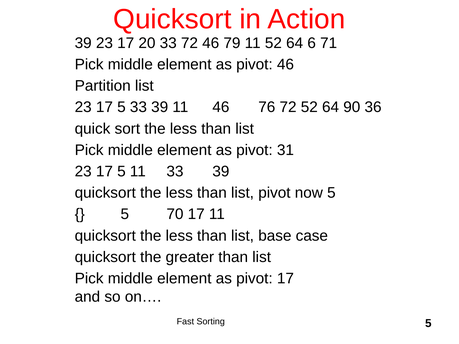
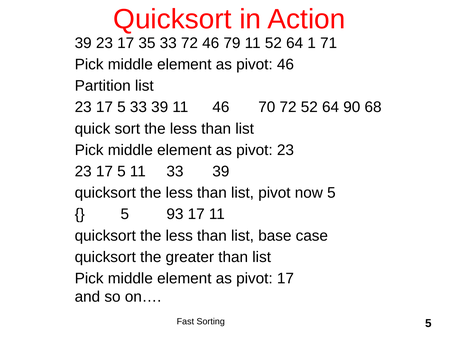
20: 20 -> 35 (147, 43)
6: 6 -> 1 (312, 43)
76: 76 -> 70 (267, 107)
36: 36 -> 68 (373, 107)
pivot 31: 31 -> 23 (285, 150)
70: 70 -> 93 (175, 214)
